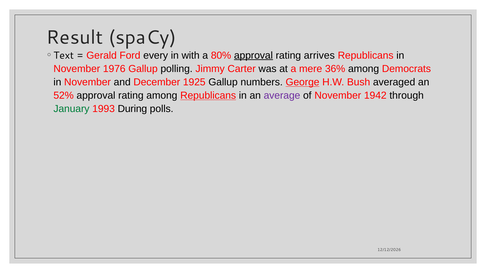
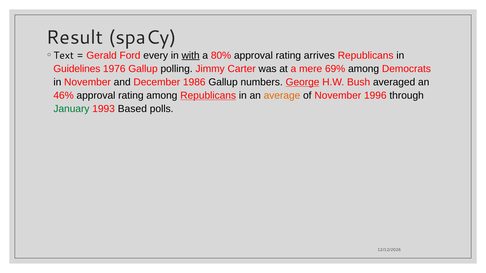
with underline: none -> present (191, 56)
approval underline: present -> none (253, 56)
November: November -> Guidelines (77, 69)
36%: 36% -> 69% (335, 69)
1925: 1925 -> 1986 (194, 82)
52%: 52% -> 46% (64, 96)
average colour: purple -> orange (282, 96)
1942: 1942 -> 1996 (375, 96)
During: During -> Based (132, 109)
